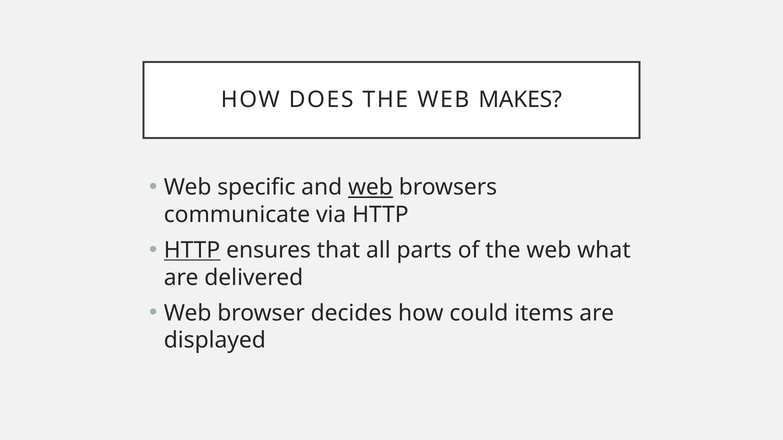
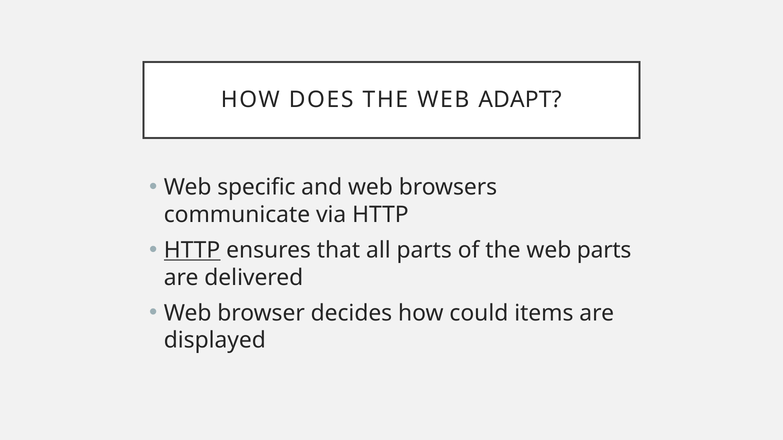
MAKES: MAKES -> ADAPT (520, 100)
web underline: present -> none (370, 188)
web what: what -> parts (604, 250)
